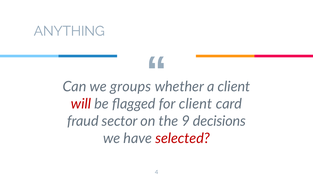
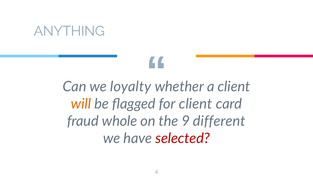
groups: groups -> loyalty (131, 87)
will colour: red -> orange (81, 104)
sector: sector -> whole (120, 121)
decisions: decisions -> different (219, 121)
